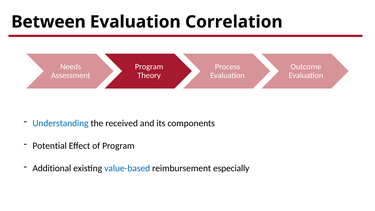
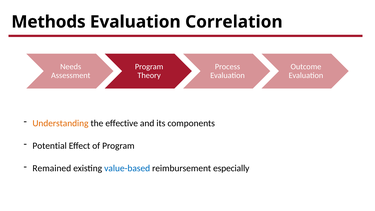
Between: Between -> Methods (48, 22)
Understanding colour: blue -> orange (60, 123)
received: received -> effective (122, 123)
Additional: Additional -> Remained (52, 168)
